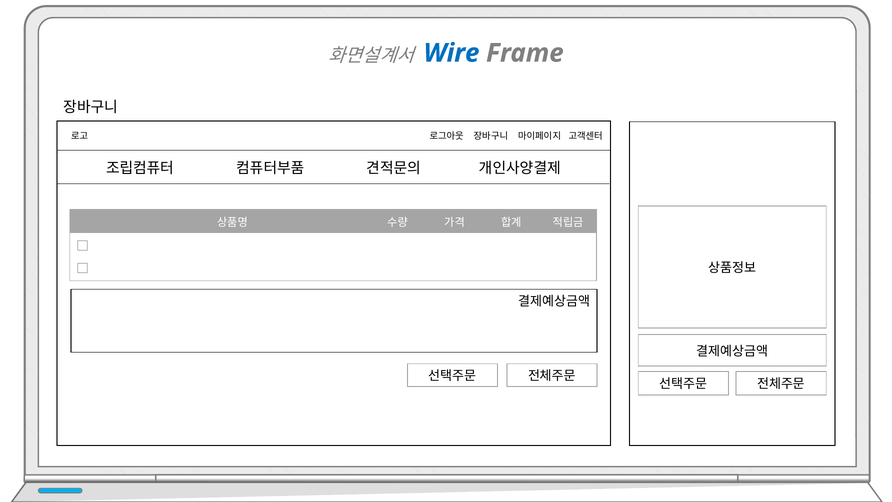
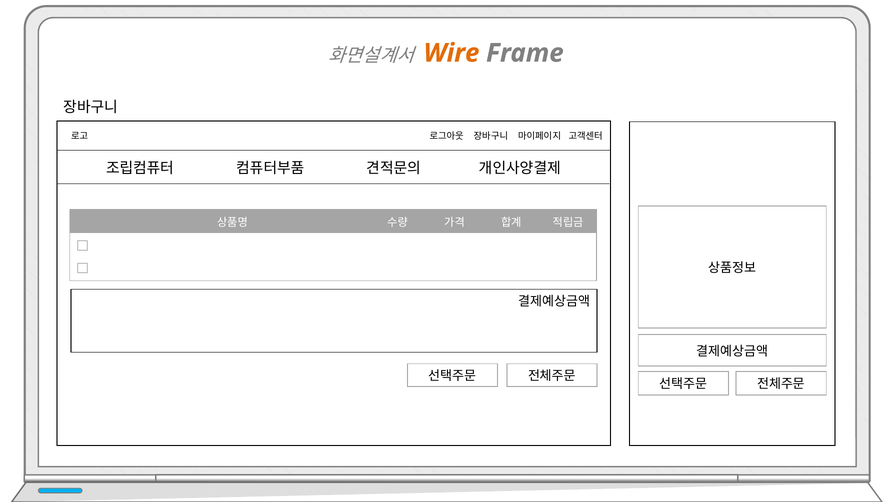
Wire colour: blue -> orange (451, 53)
